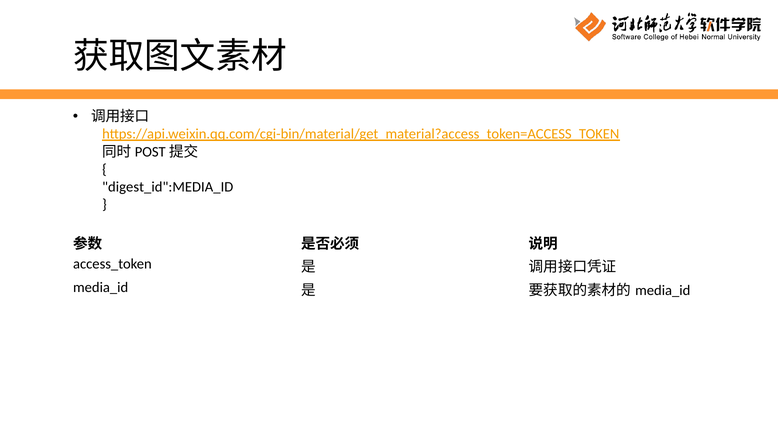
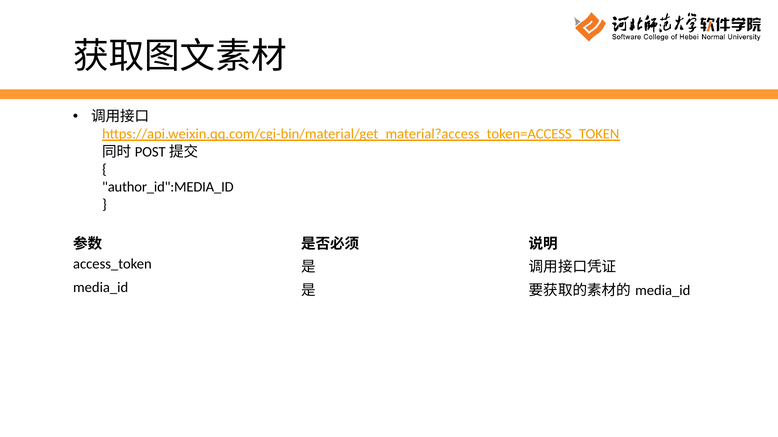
digest_id":MEDIA_ID: digest_id":MEDIA_ID -> author_id":MEDIA_ID (168, 187)
